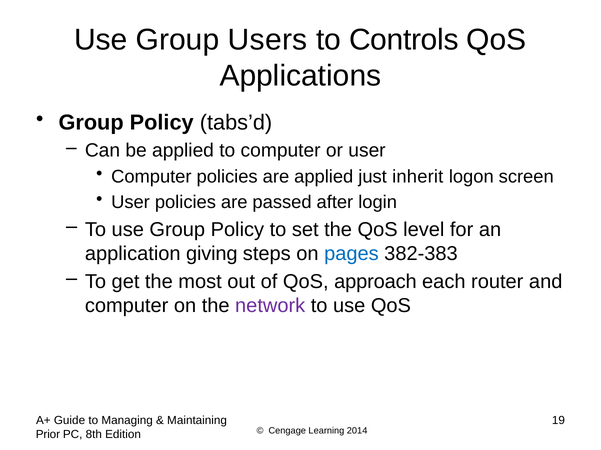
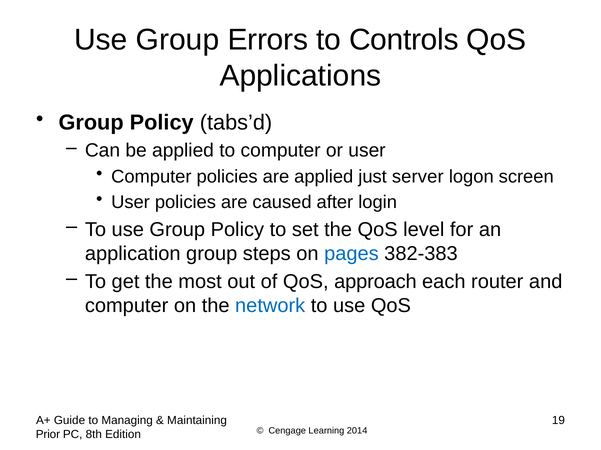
Users: Users -> Errors (268, 40)
inherit: inherit -> server (418, 177)
passed: passed -> caused (282, 203)
application giving: giving -> group (212, 254)
network colour: purple -> blue (270, 306)
